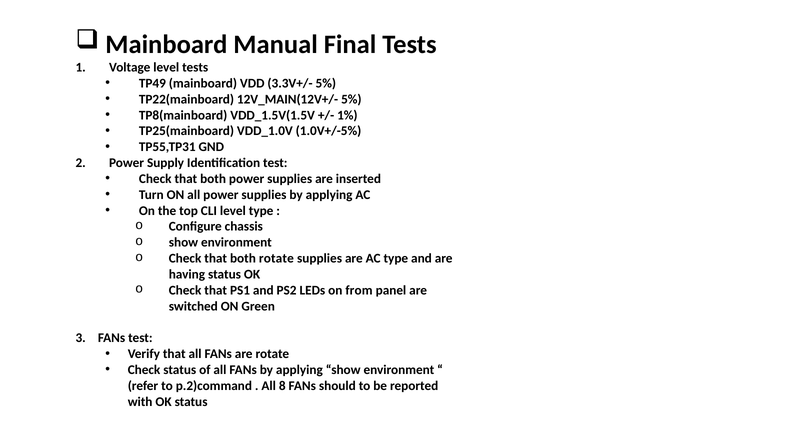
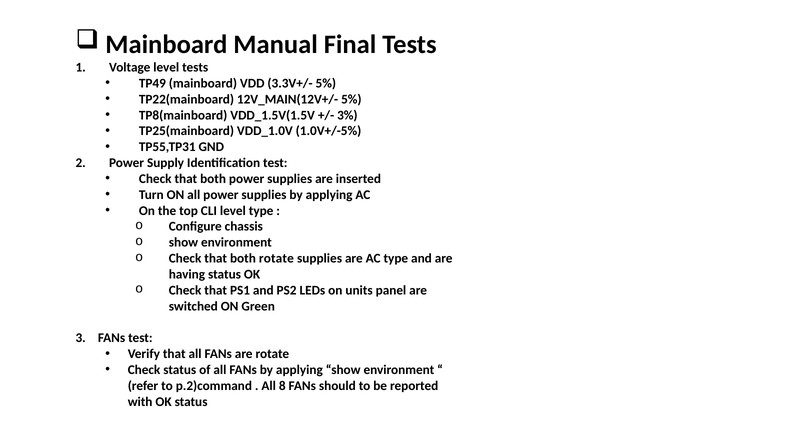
1%: 1% -> 3% (347, 115)
from: from -> units (359, 290)
